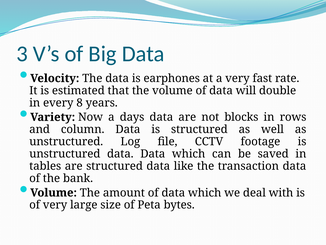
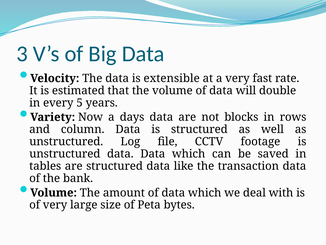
earphones: earphones -> extensible (172, 78)
8: 8 -> 5 (80, 103)
